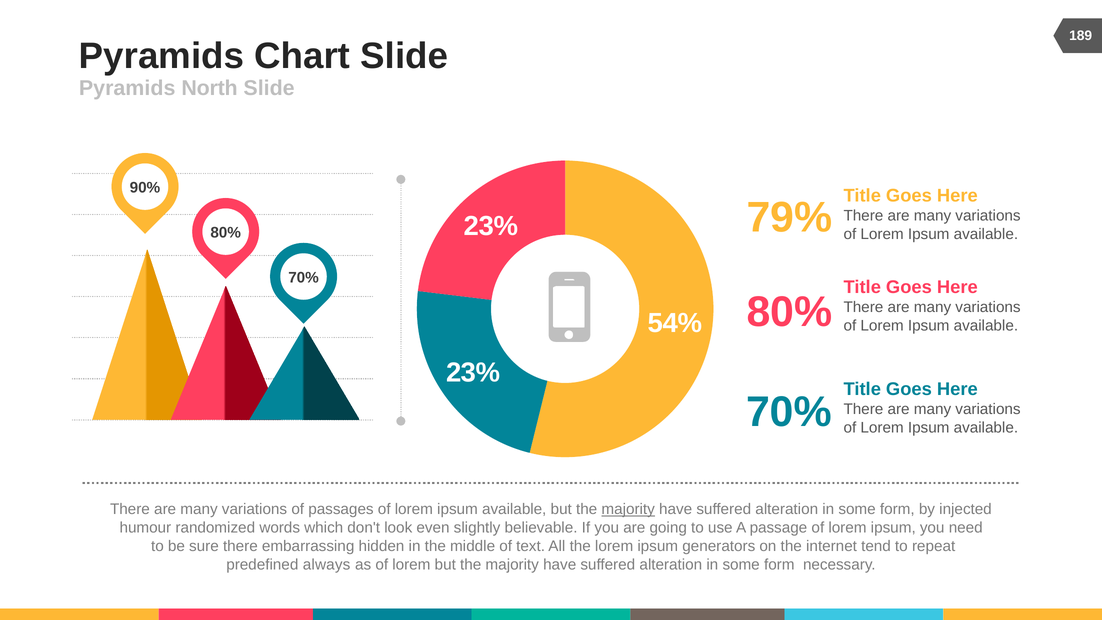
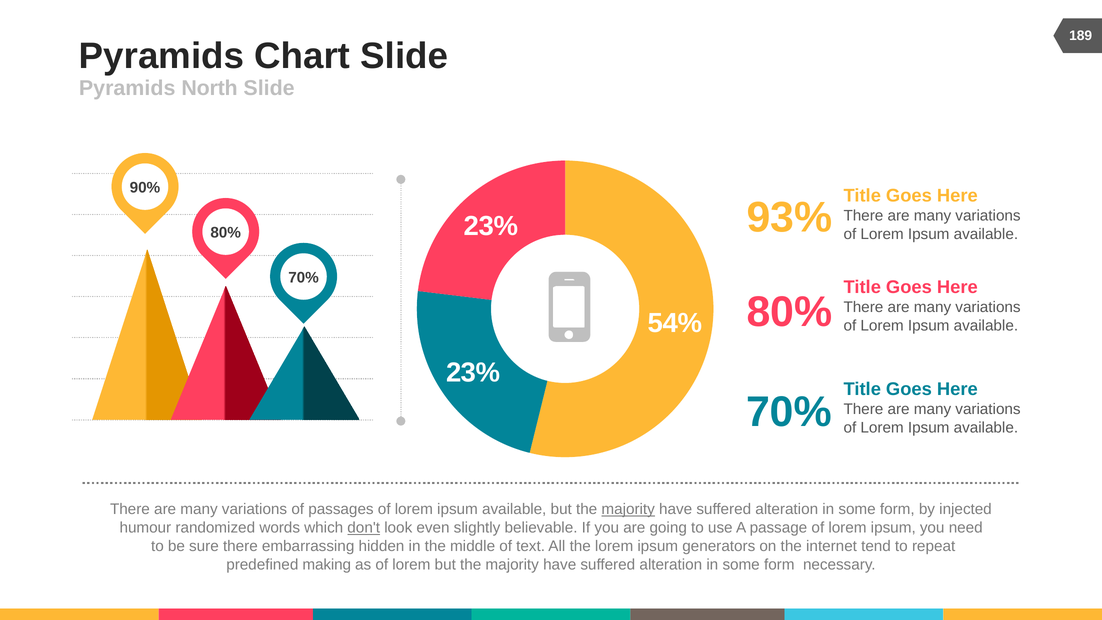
79%: 79% -> 93% (790, 218)
don't underline: none -> present (364, 528)
always: always -> making (327, 564)
